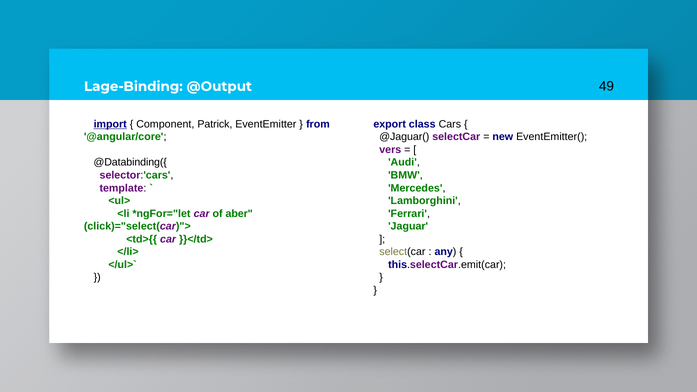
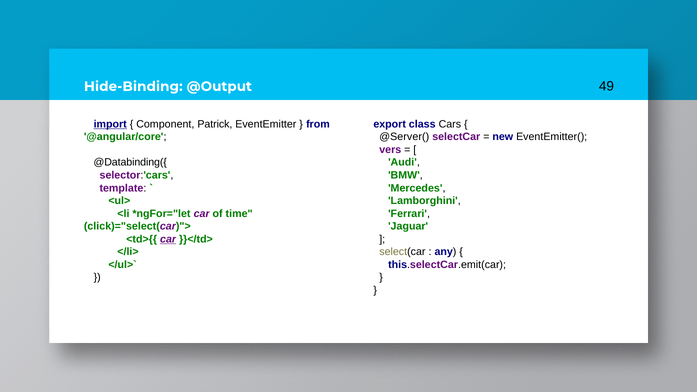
Lage-Binding: Lage-Binding -> Hide-Binding (133, 86)
@Jaguar(: @Jaguar( -> @Server( (404, 137)
aber: aber -> time (239, 214)
car underline: none -> present (168, 239)
